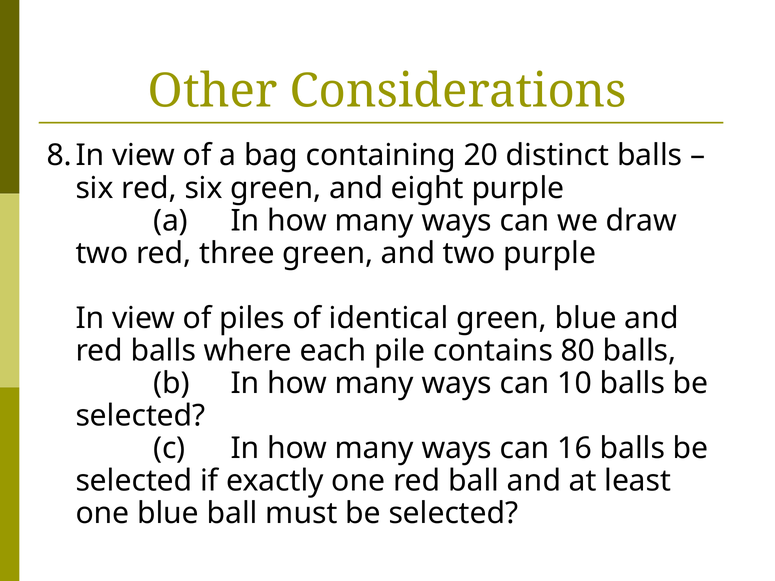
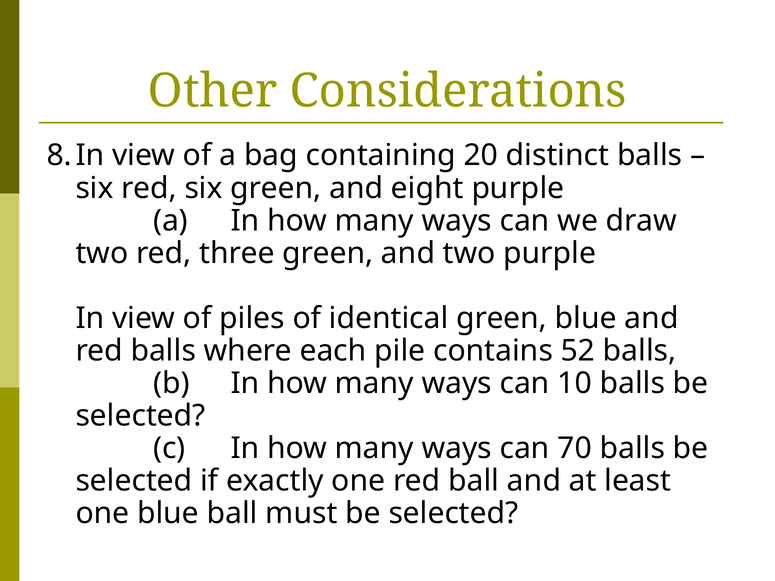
80: 80 -> 52 (578, 351)
16: 16 -> 70 (575, 449)
